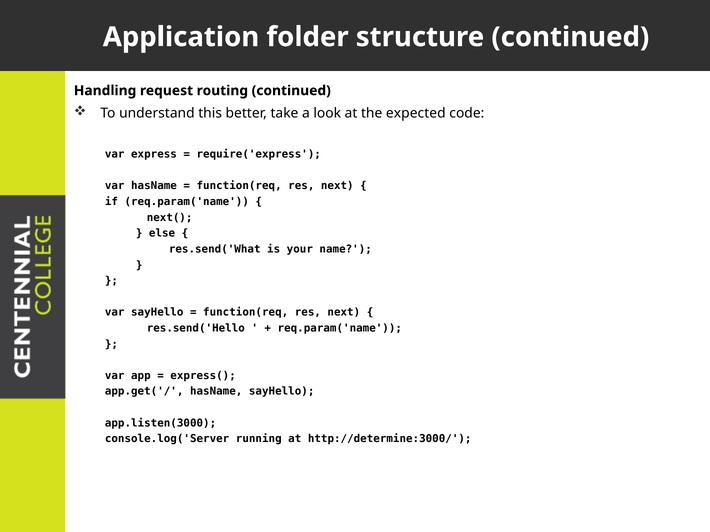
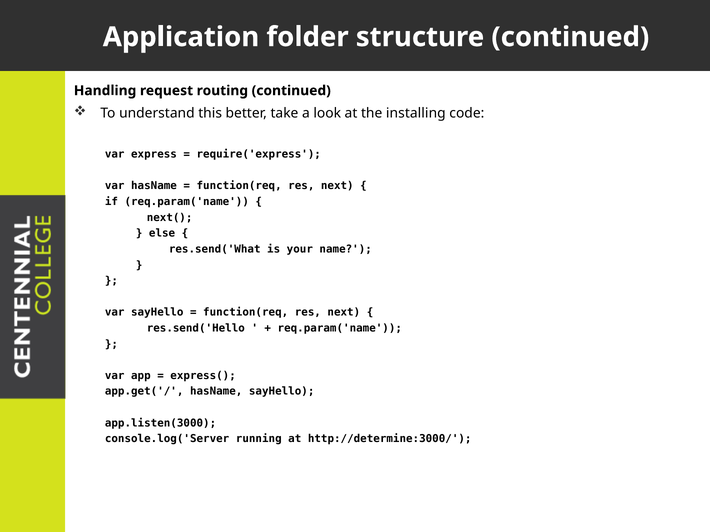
expected: expected -> installing (416, 113)
